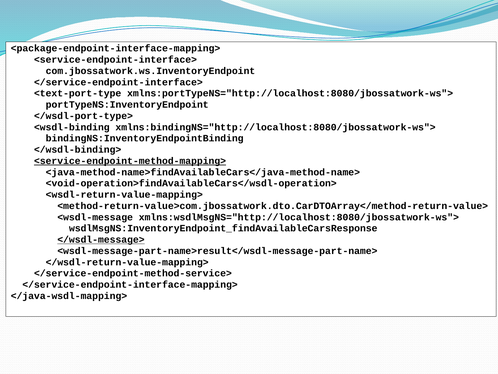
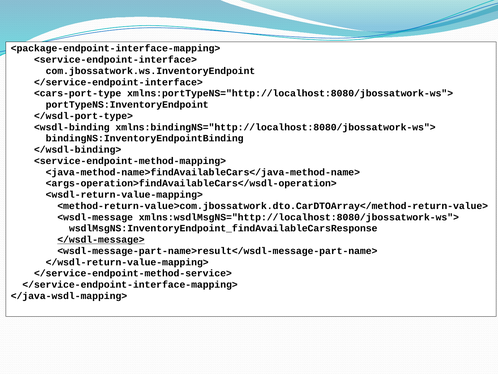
<text-port-type: <text-port-type -> <cars-port-type (78, 93)
<service-endpoint-method-mapping> underline: present -> none (130, 161)
<void-operation>findAvailableCars</wsdl-operation>: <void-operation>findAvailableCars</wsdl-operation> -> <args-operation>findAvailableCars</wsdl-operation> (191, 183)
